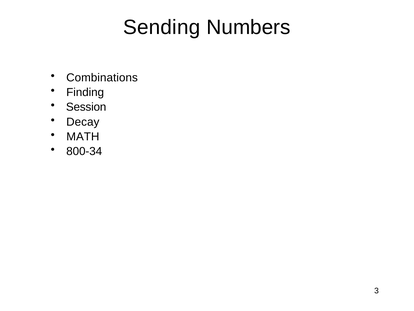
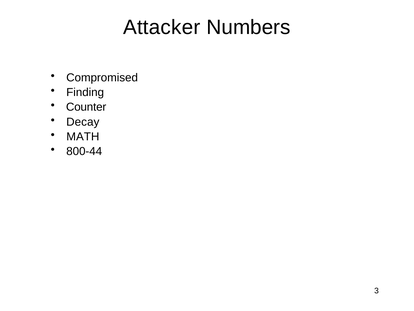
Sending: Sending -> Attacker (162, 27)
Combinations: Combinations -> Compromised (102, 78)
Session: Session -> Counter (86, 107)
800-34: 800-34 -> 800-44 (84, 151)
